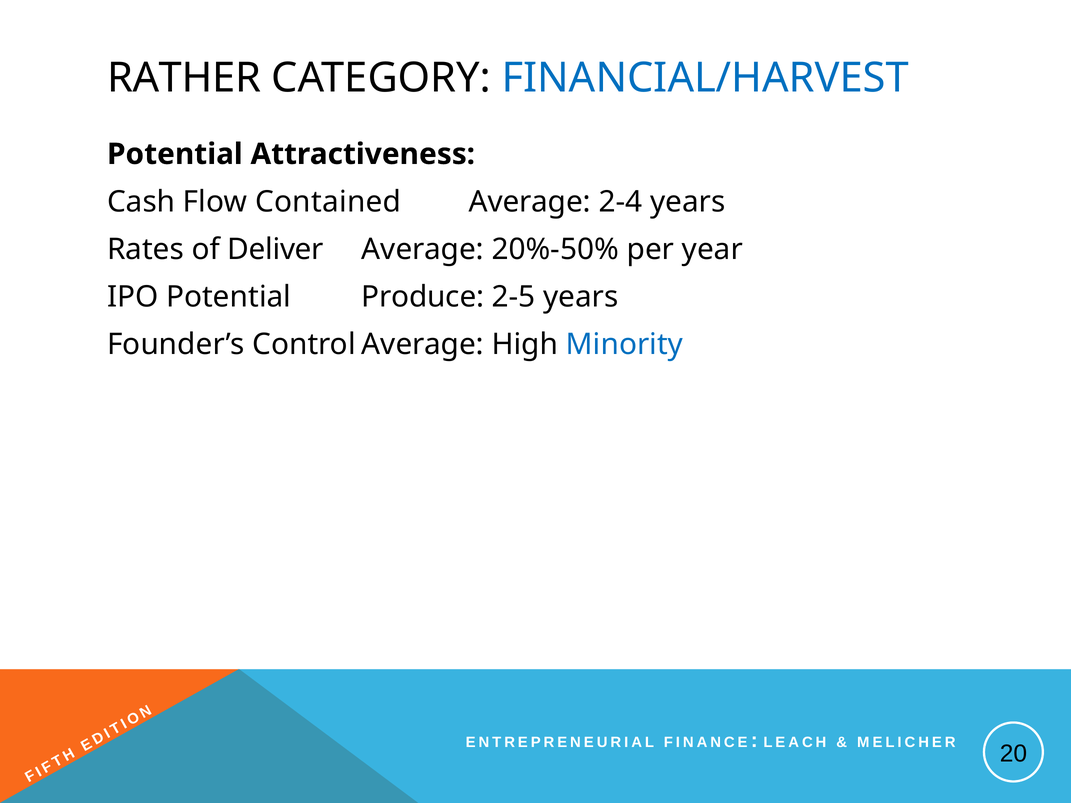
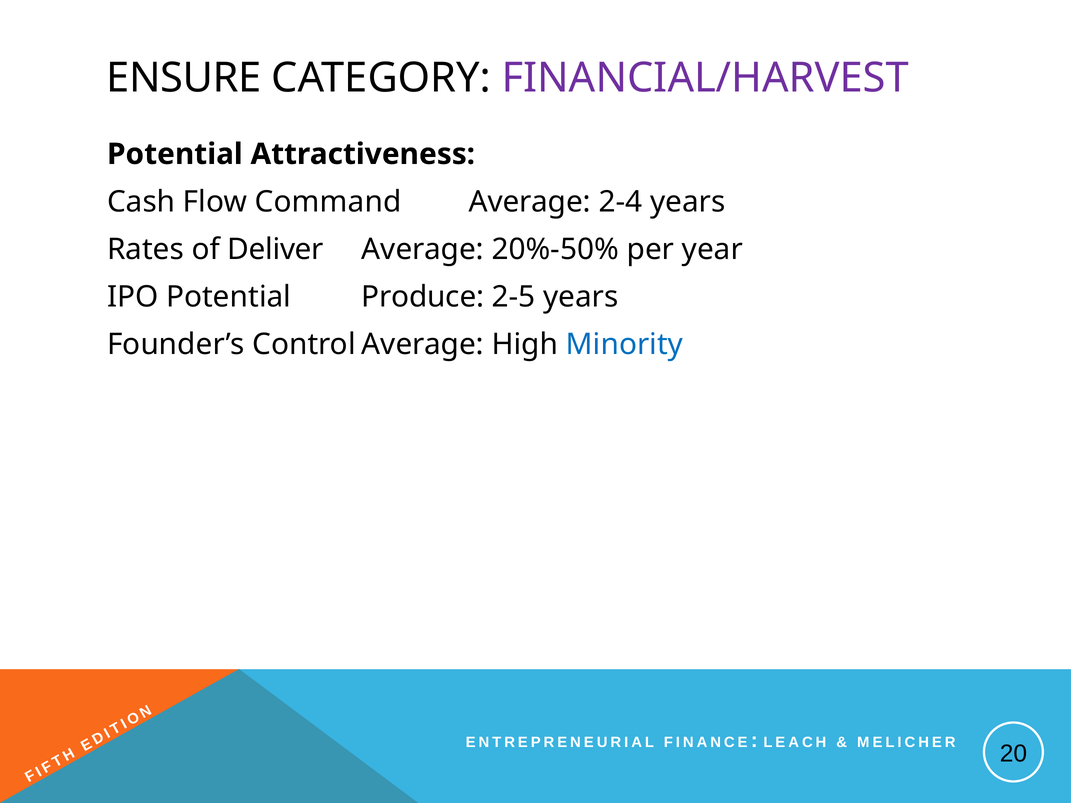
RATHER: RATHER -> ENSURE (184, 78)
FINANCIAL/HARVEST colour: blue -> purple (705, 78)
Contained: Contained -> Command (328, 202)
